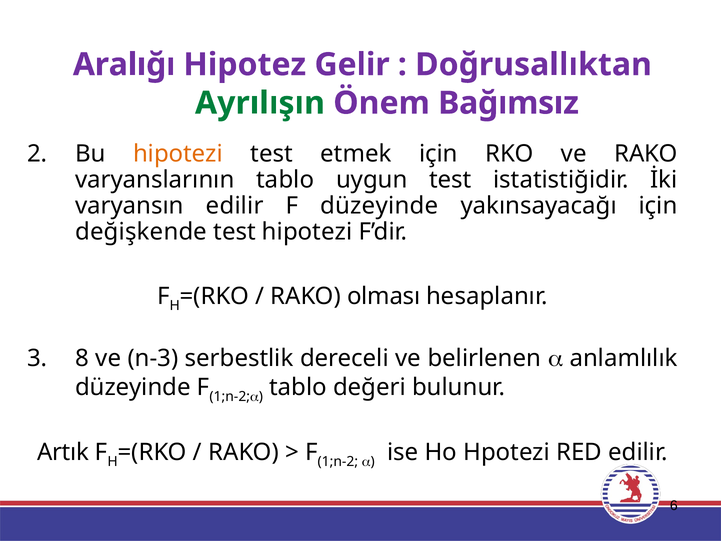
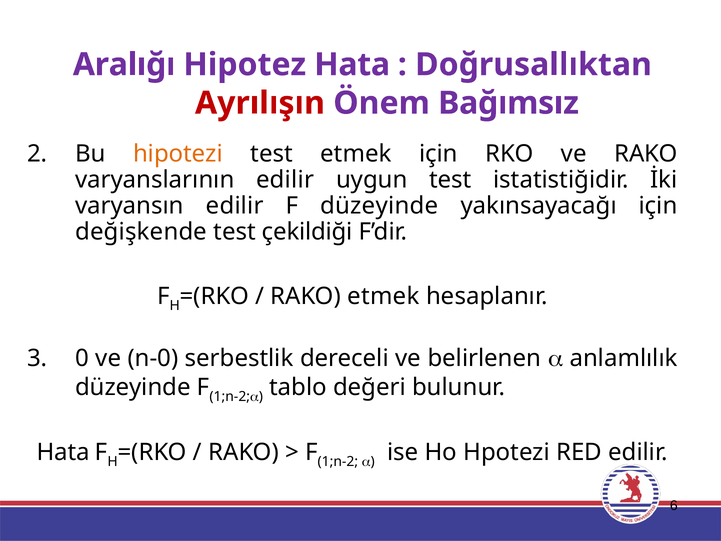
Hipotez Gelir: Gelir -> Hata (352, 65)
Ayrılışın colour: green -> red (260, 103)
varyanslarının tablo: tablo -> edilir (285, 180)
test hipotezi: hipotezi -> çekildiği (307, 232)
RAKO olması: olması -> etmek (383, 296)
8: 8 -> 0 (82, 358)
n-3: n-3 -> n-0 (153, 358)
Artık: Artık -> Hata (63, 452)
